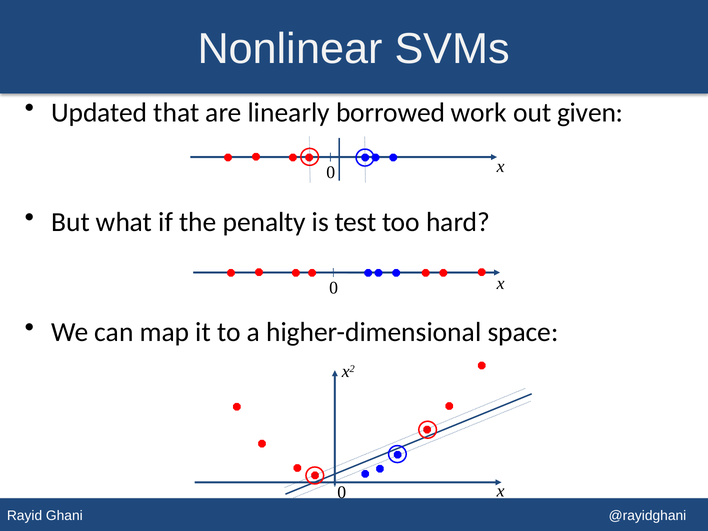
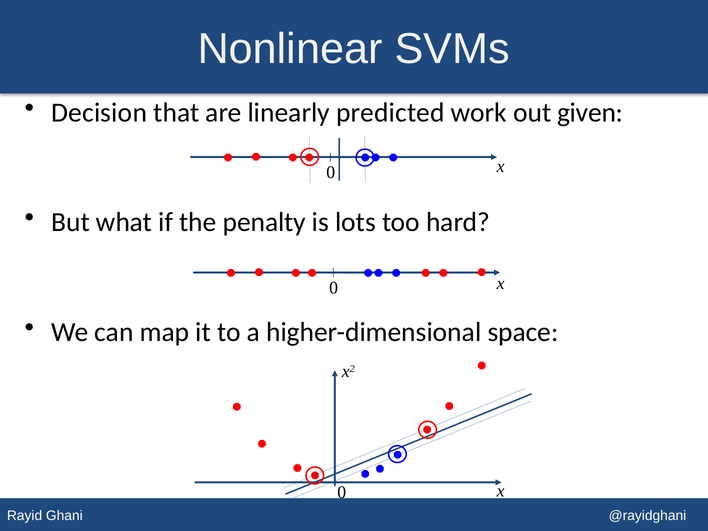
Updated: Updated -> Decision (99, 113)
borrowed: borrowed -> predicted (390, 113)
test: test -> lots (355, 222)
